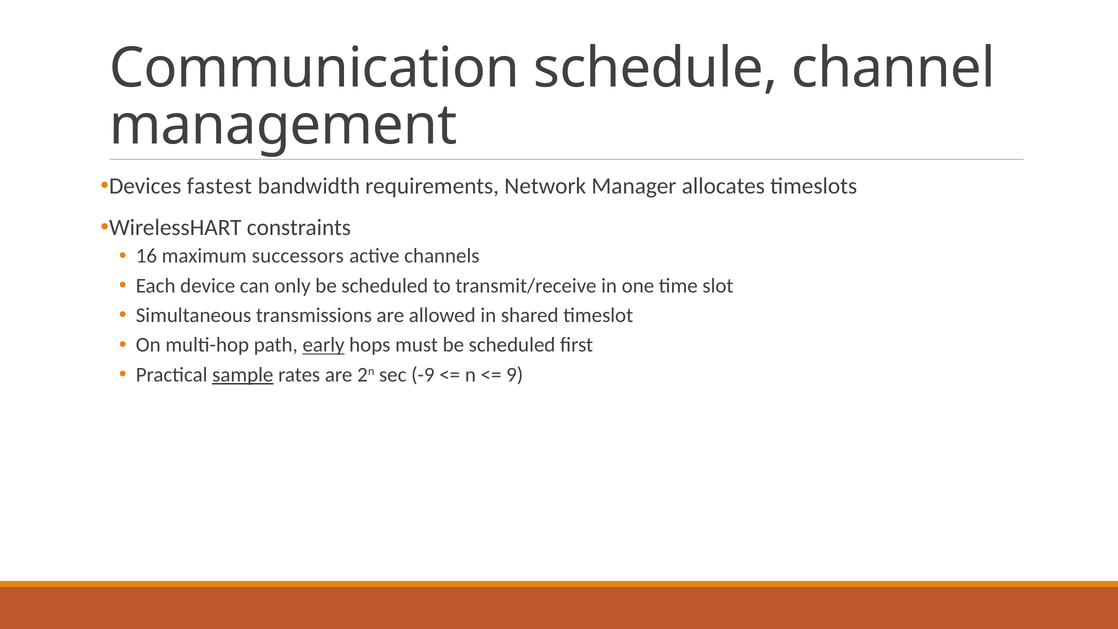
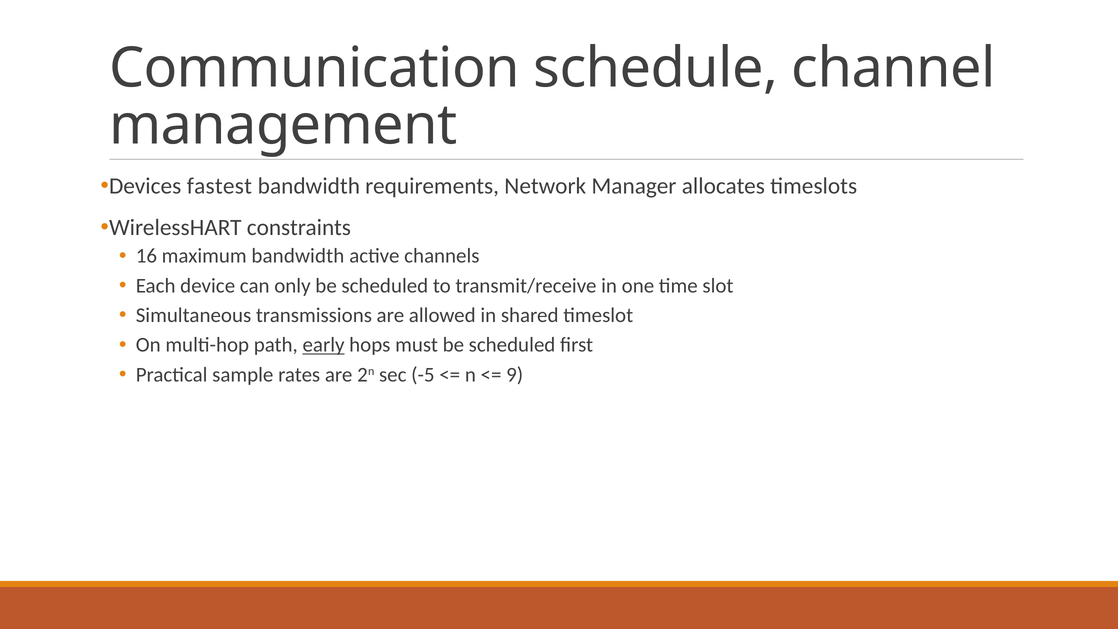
maximum successors: successors -> bandwidth (298, 256)
sample underline: present -> none (243, 375)
-9: -9 -> -5 (423, 375)
